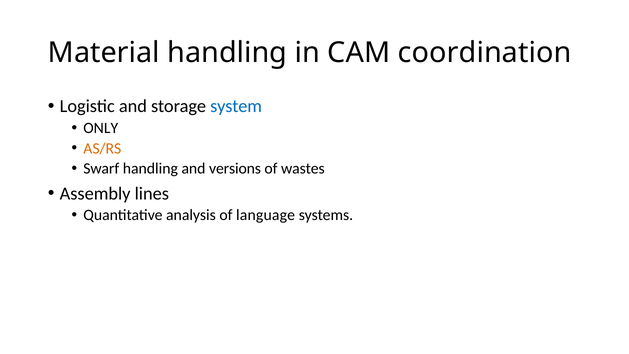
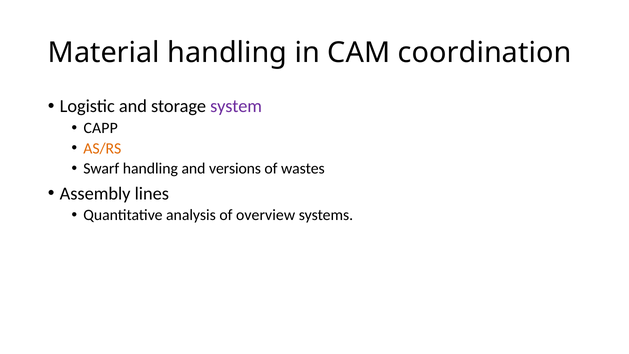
system colour: blue -> purple (236, 106)
ONLY: ONLY -> CAPP (101, 128)
language: language -> overview (266, 215)
